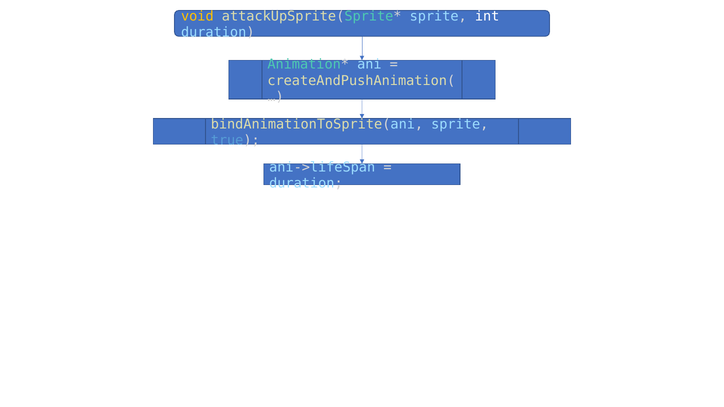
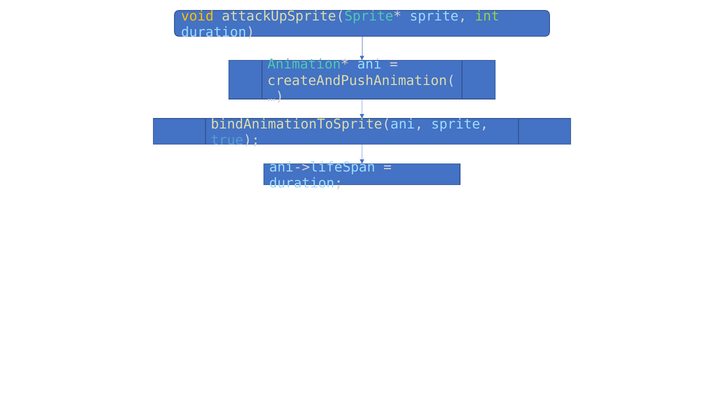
int colour: white -> light green (487, 16)
